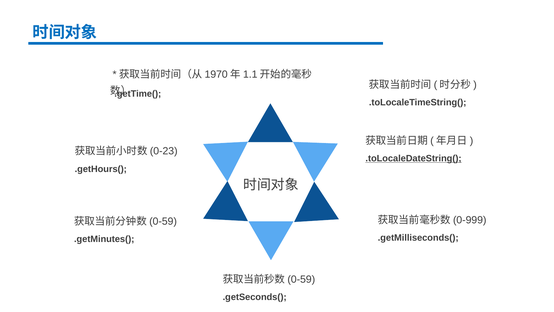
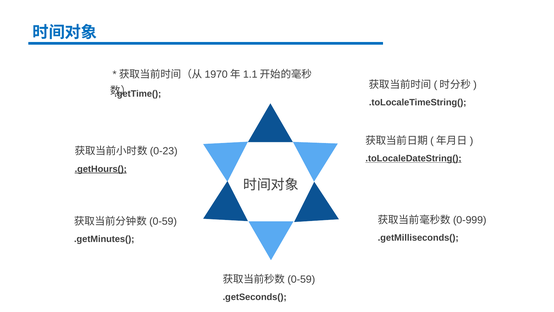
.getHours( underline: none -> present (101, 169)
